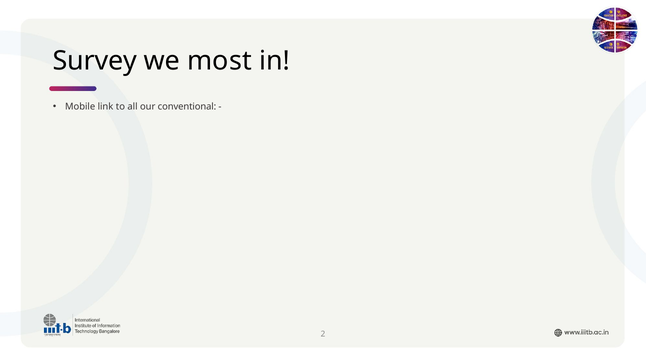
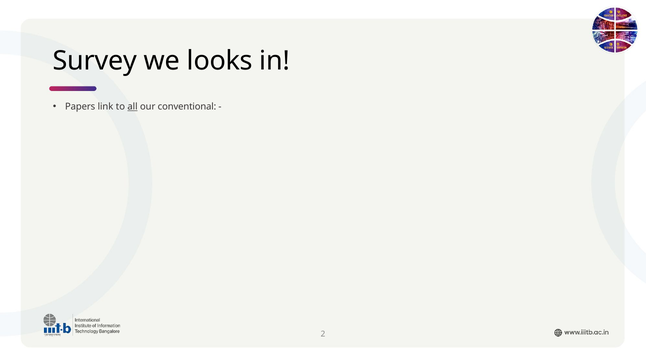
most: most -> looks (220, 61)
Mobile: Mobile -> Papers (80, 107)
all underline: none -> present (132, 107)
